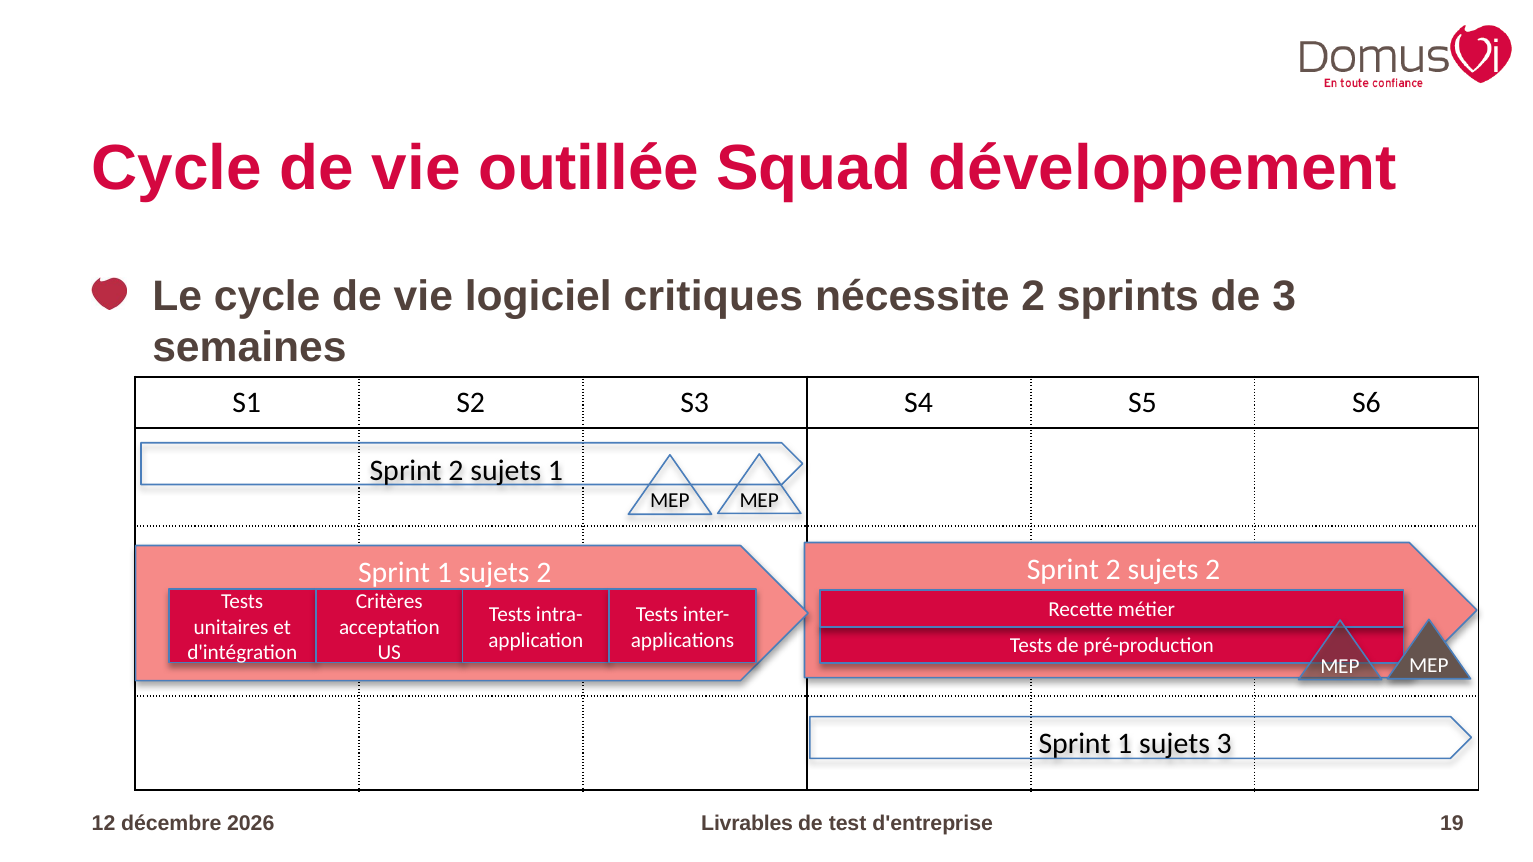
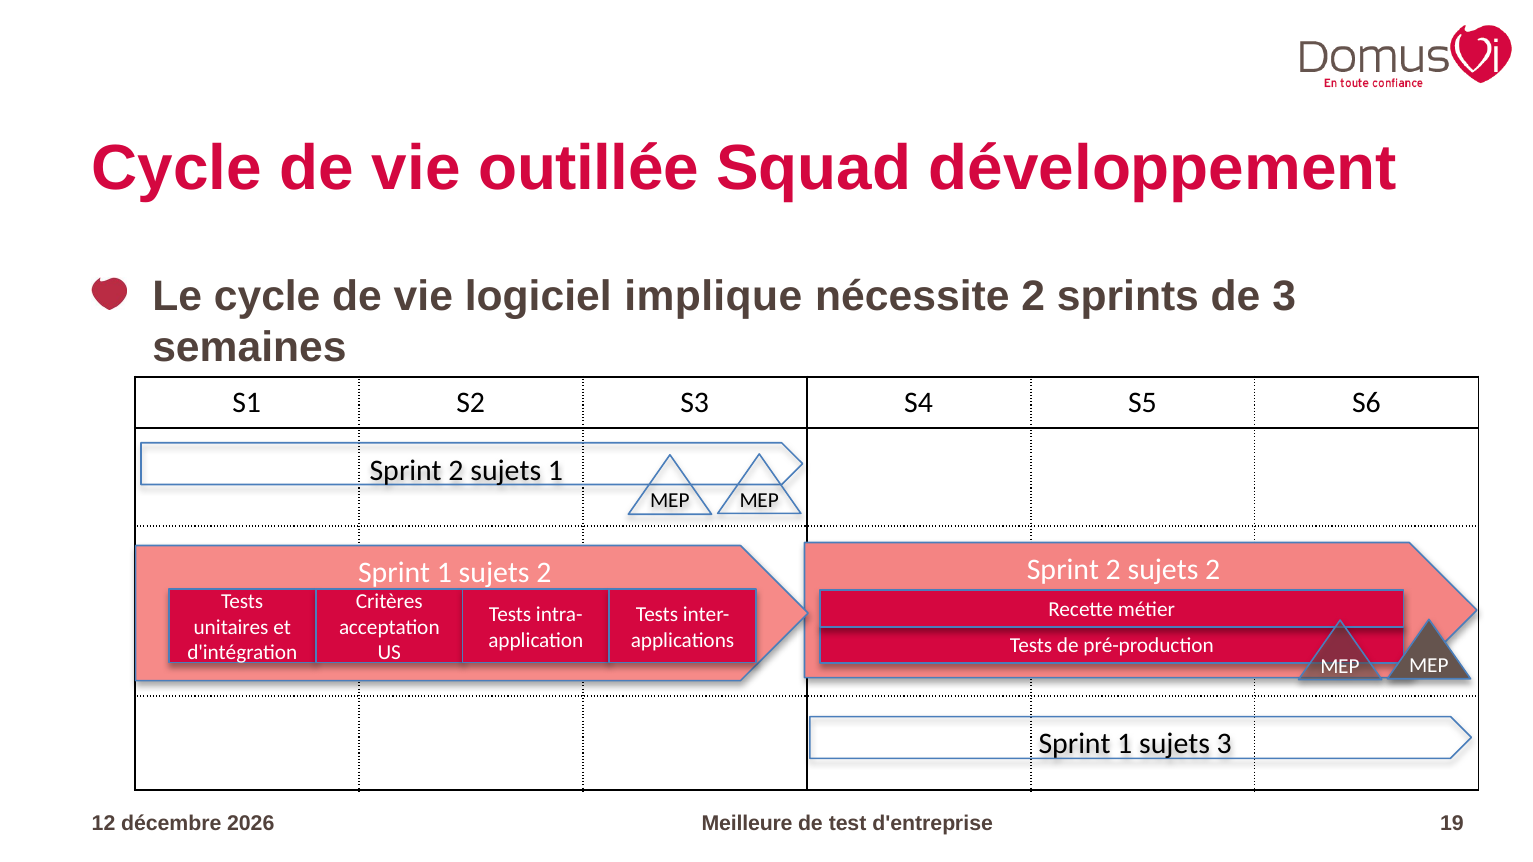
critiques: critiques -> implique (713, 297)
Livrables: Livrables -> Meilleure (747, 824)
